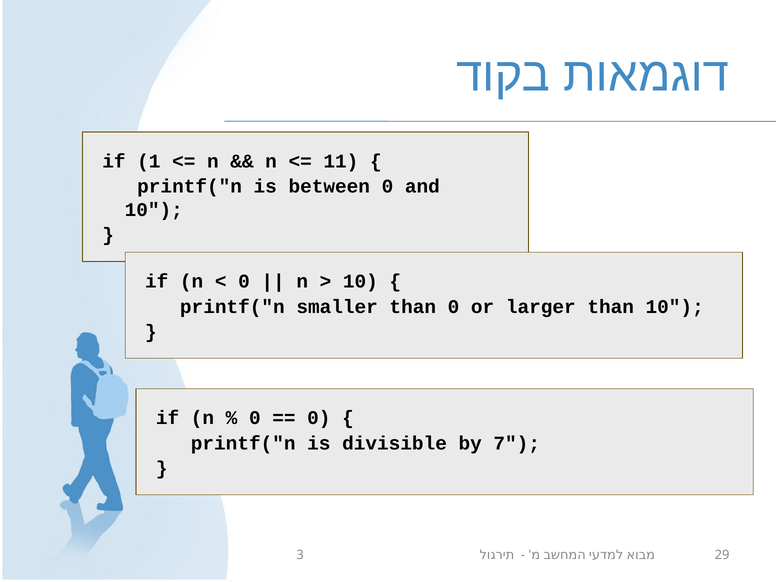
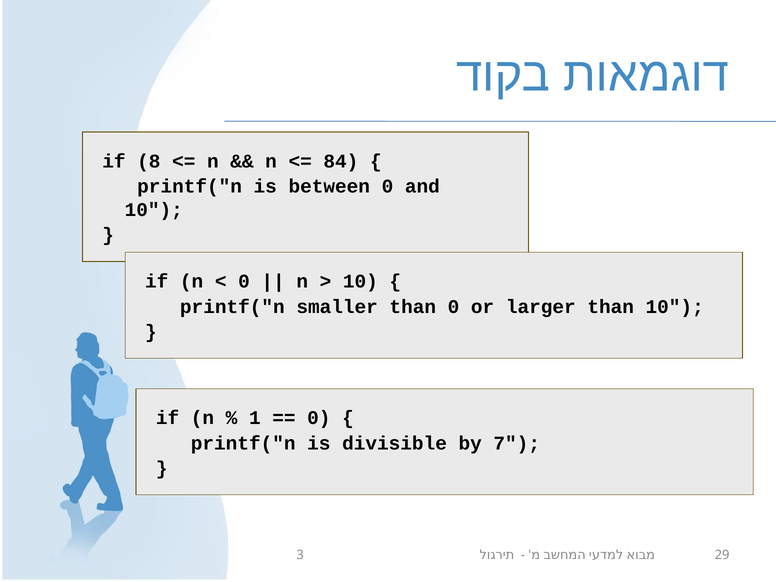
1: 1 -> 8 (149, 161)
11: 11 -> 84 (341, 161)
0: 0 -> 1 (255, 418)
